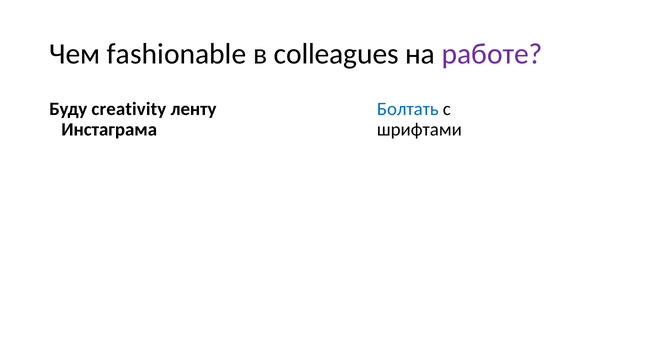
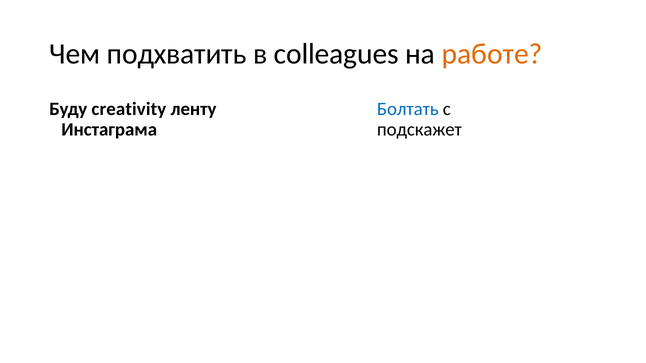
fashionable: fashionable -> подхватить (177, 54)
работе colour: purple -> orange (492, 54)
шрифтами: шрифтами -> подскажет (419, 130)
